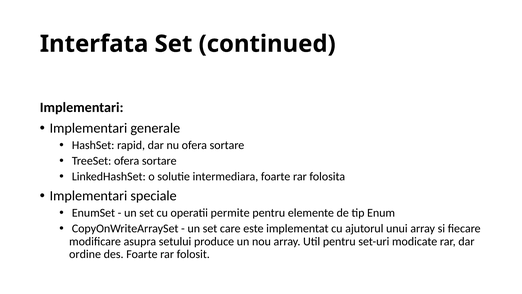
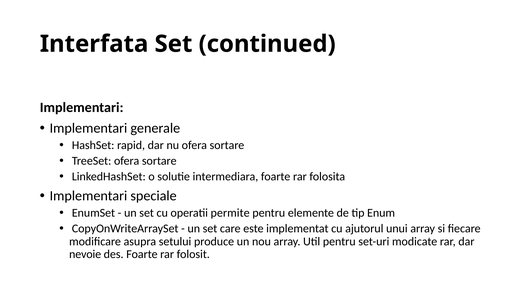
ordine: ordine -> nevoie (85, 254)
